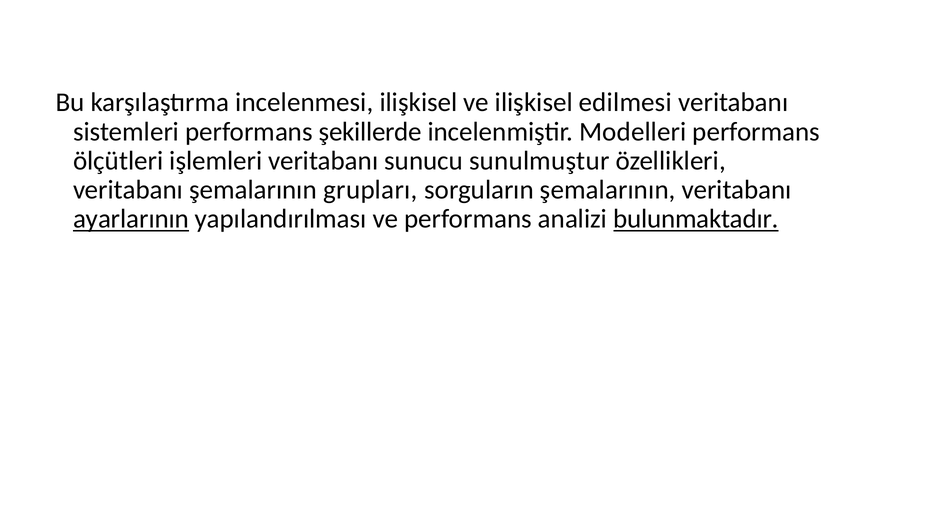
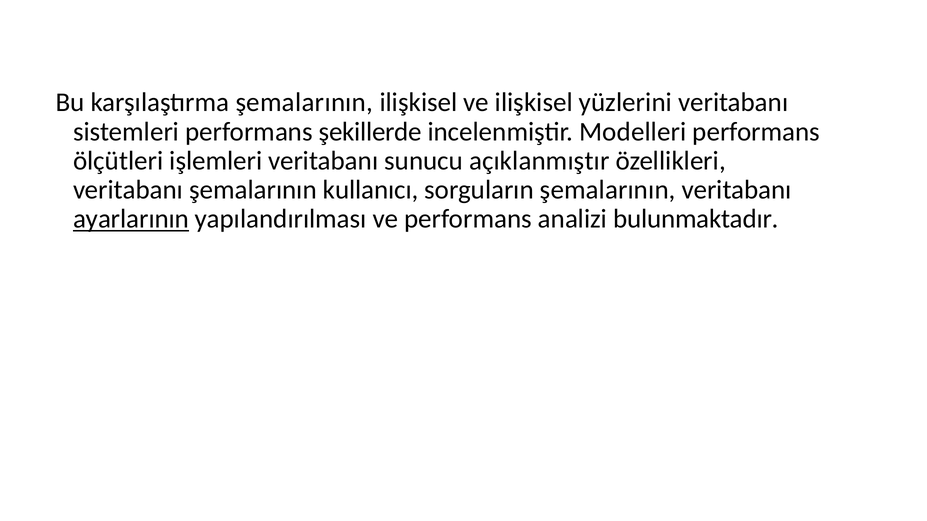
karşılaştırma incelenmesi: incelenmesi -> şemalarının (304, 103)
edilmesi: edilmesi -> yüzlerini (625, 103)
sunulmuştur: sunulmuştur -> açıklanmıştır (539, 161)
grupları: grupları -> kullanıcı (371, 190)
bulunmaktadır underline: present -> none (696, 219)
